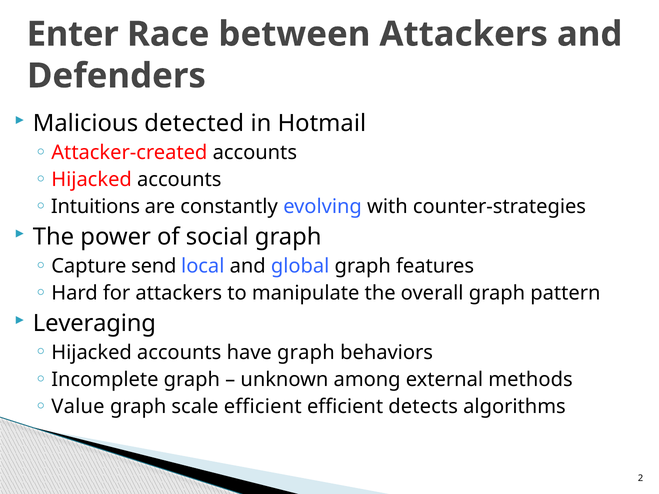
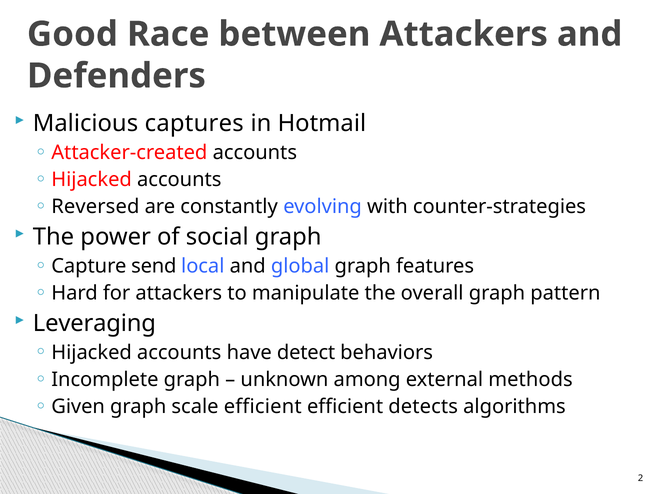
Enter: Enter -> Good (72, 34)
detected: detected -> captures (194, 124)
Intuitions: Intuitions -> Reversed (95, 207)
have graph: graph -> detect (306, 353)
Value: Value -> Given (78, 407)
